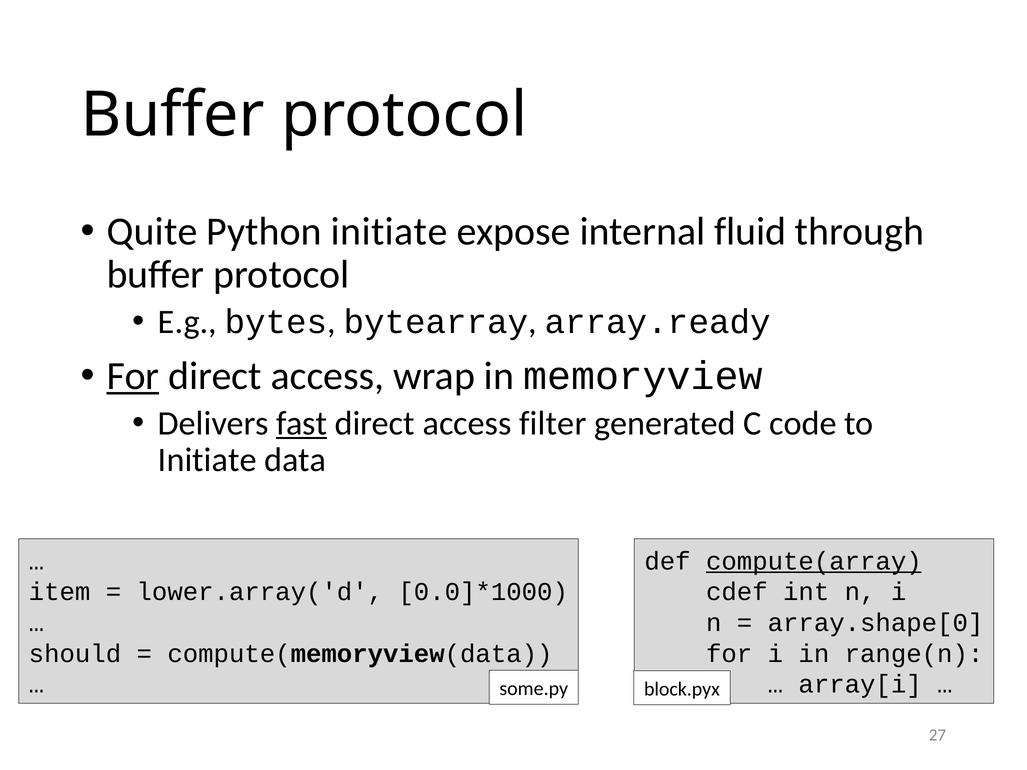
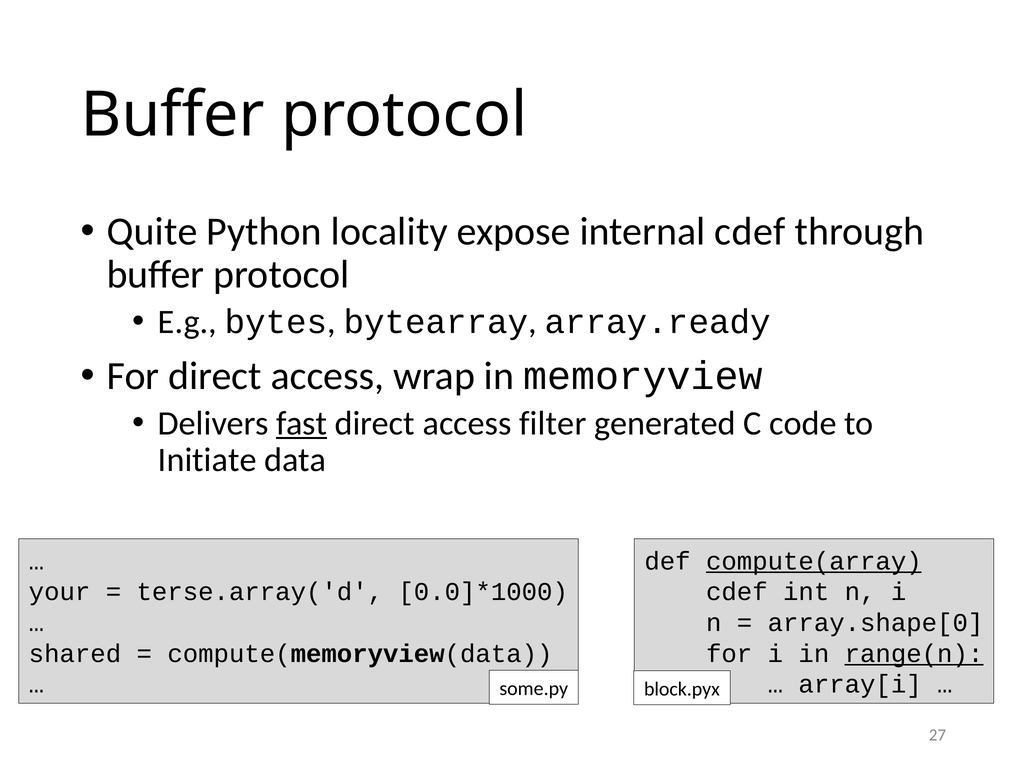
Python initiate: initiate -> locality (389, 232)
internal fluid: fluid -> cdef (750, 232)
For underline: present -> none (133, 376)
item: item -> your (60, 592)
lower.array('d: lower.array('d -> terse.array('d (260, 592)
should: should -> shared (75, 654)
range(n underline: none -> present (914, 654)
